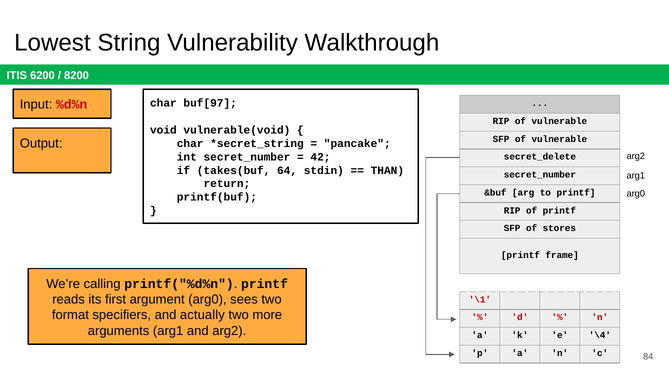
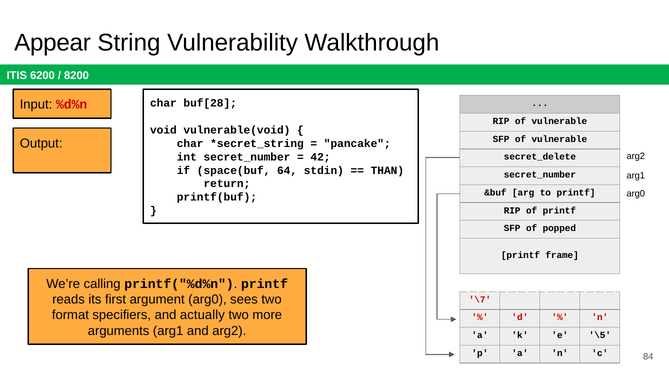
Lowest: Lowest -> Appear (53, 43)
buf[97: buf[97 -> buf[28 (210, 103)
takes(buf: takes(buf -> space(buf (234, 170)
stores: stores -> popped (559, 228)
\1: \1 -> \7 (480, 299)
\4: \4 -> \5 (600, 335)
